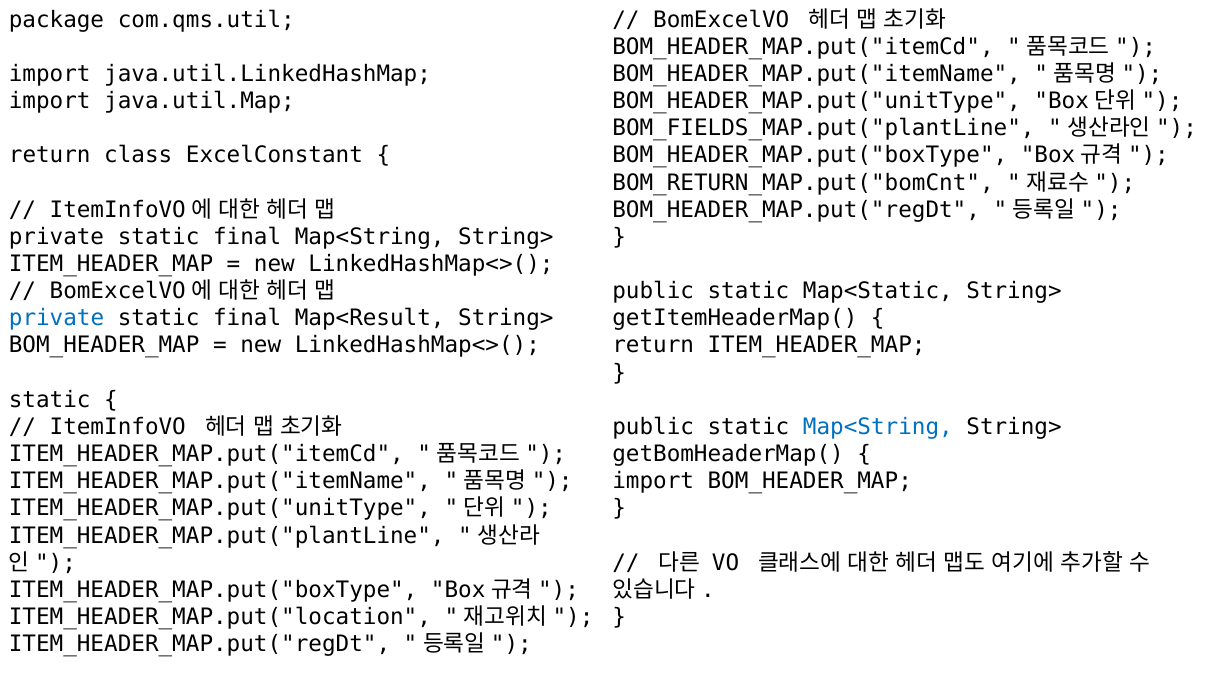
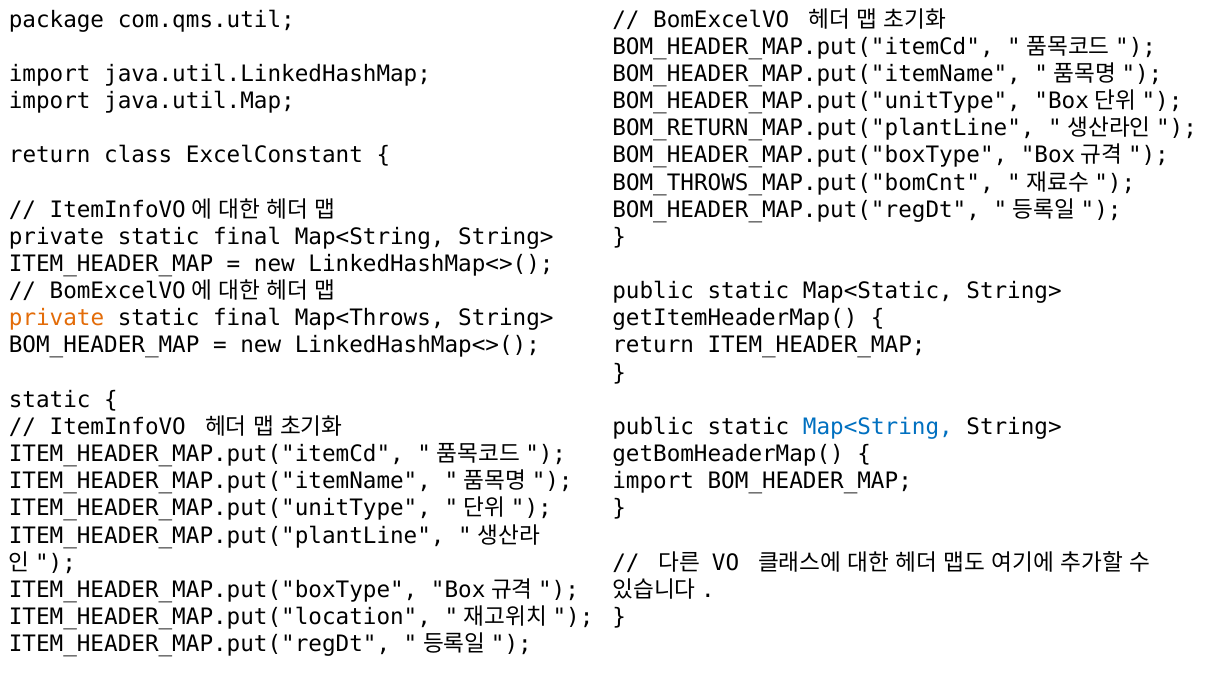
BOM_FIELDS_MAP.put("plantLine: BOM_FIELDS_MAP.put("plantLine -> BOM_RETURN_MAP.put("plantLine (823, 128)
BOM_RETURN_MAP.put("bomCnt: BOM_RETURN_MAP.put("bomCnt -> BOM_THROWS_MAP.put("bomCnt (803, 183)
private colour: blue -> orange (57, 318)
Map<Result: Map<Result -> Map<Throws (370, 318)
